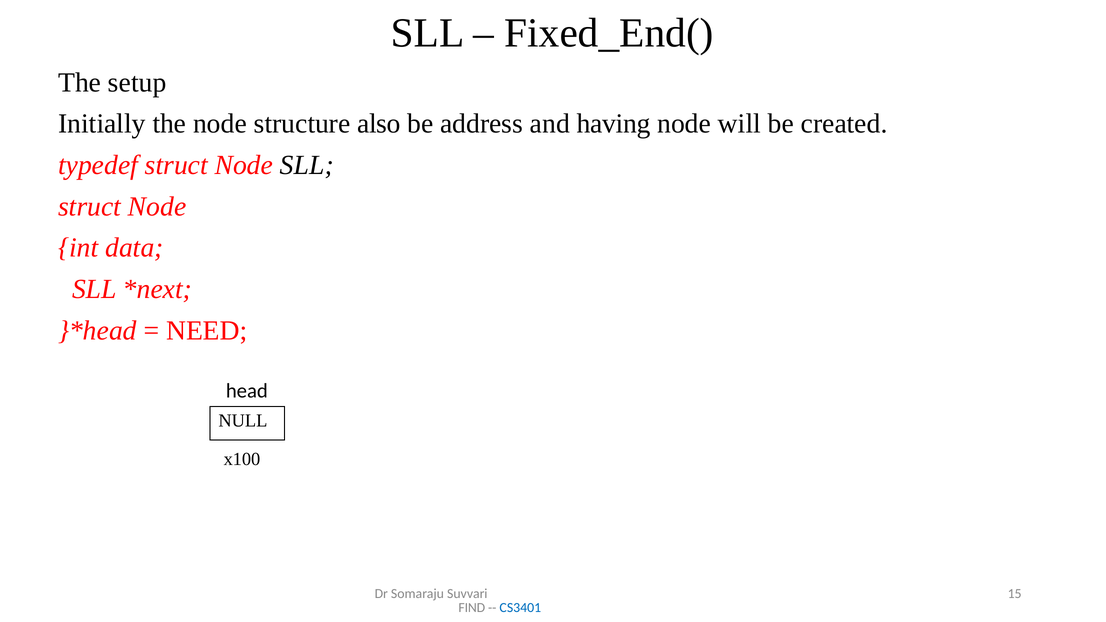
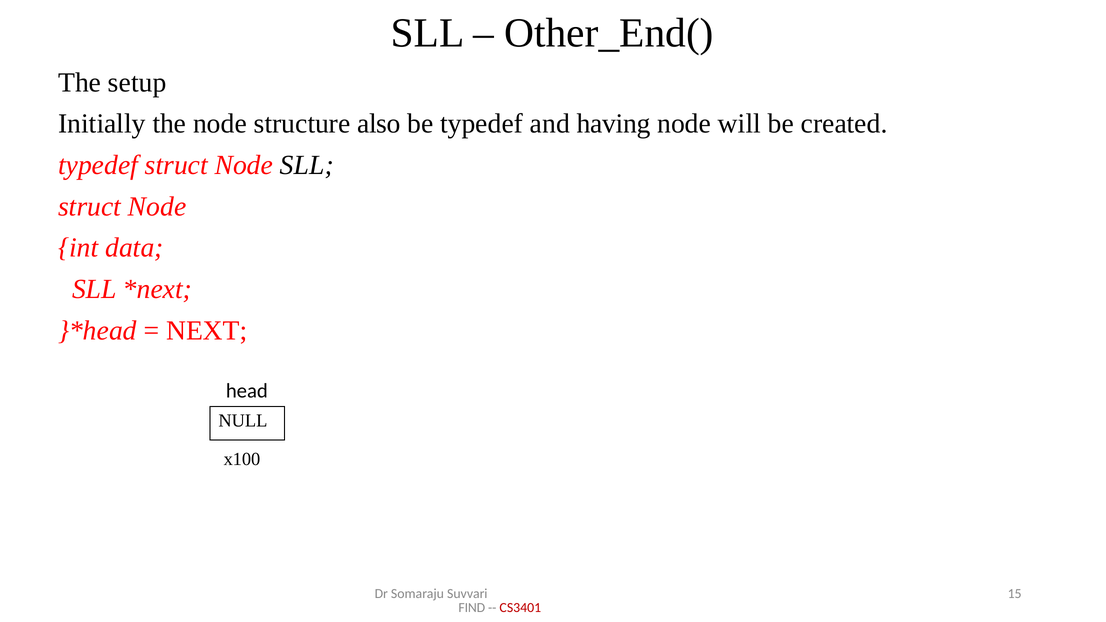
Fixed_End(: Fixed_End( -> Other_End( (609, 33)
be address: address -> typedef (482, 124)
NEED: NEED -> NEXT (207, 331)
CS3401 colour: blue -> red (520, 608)
